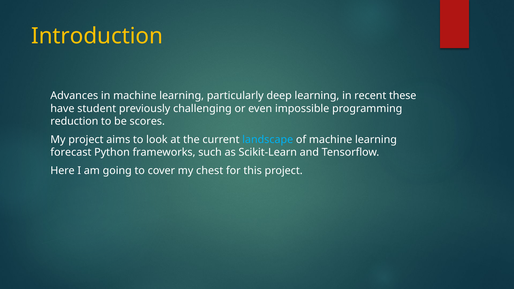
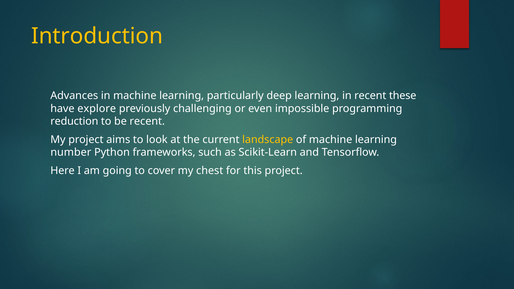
student: student -> explore (97, 109)
be scores: scores -> recent (147, 121)
landscape colour: light blue -> yellow (268, 140)
forecast: forecast -> number (71, 152)
